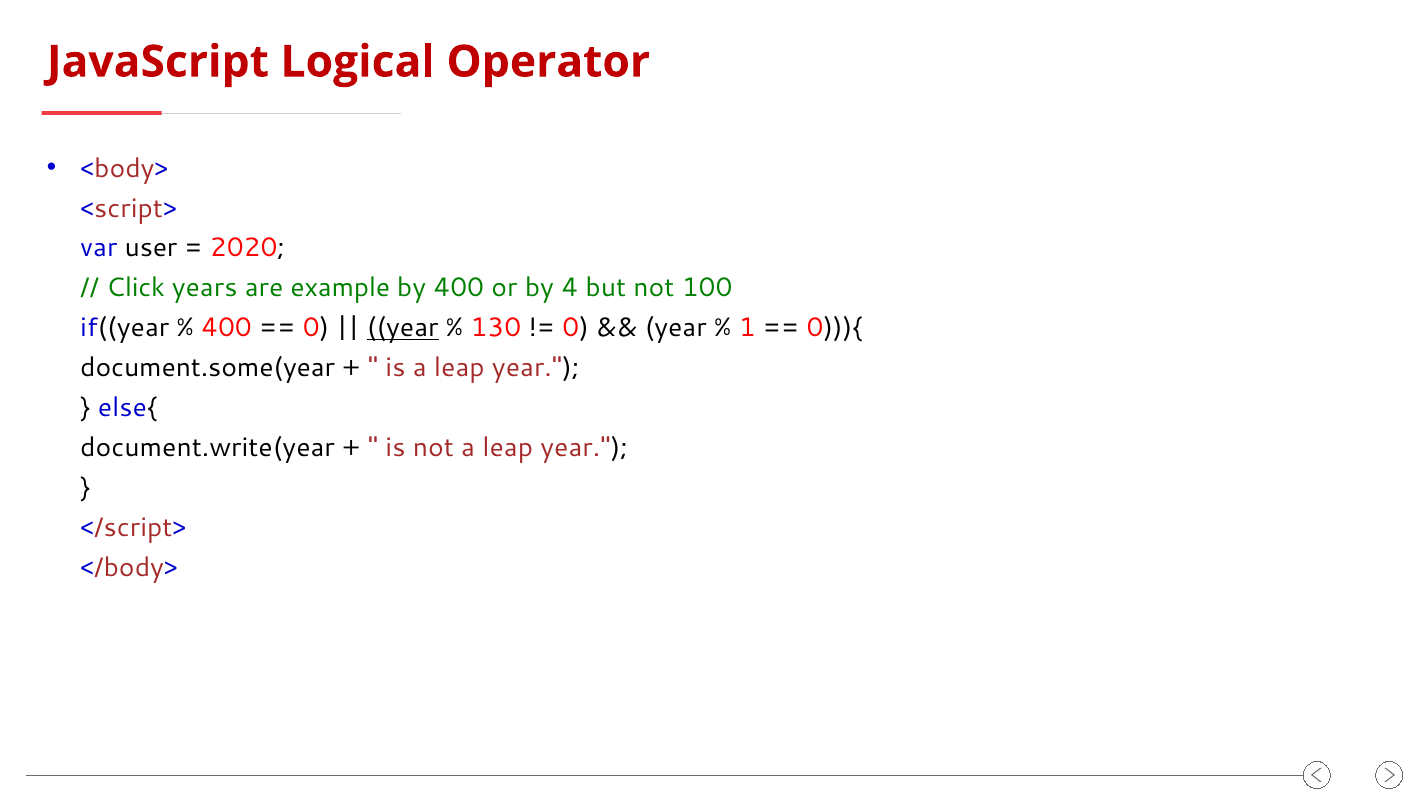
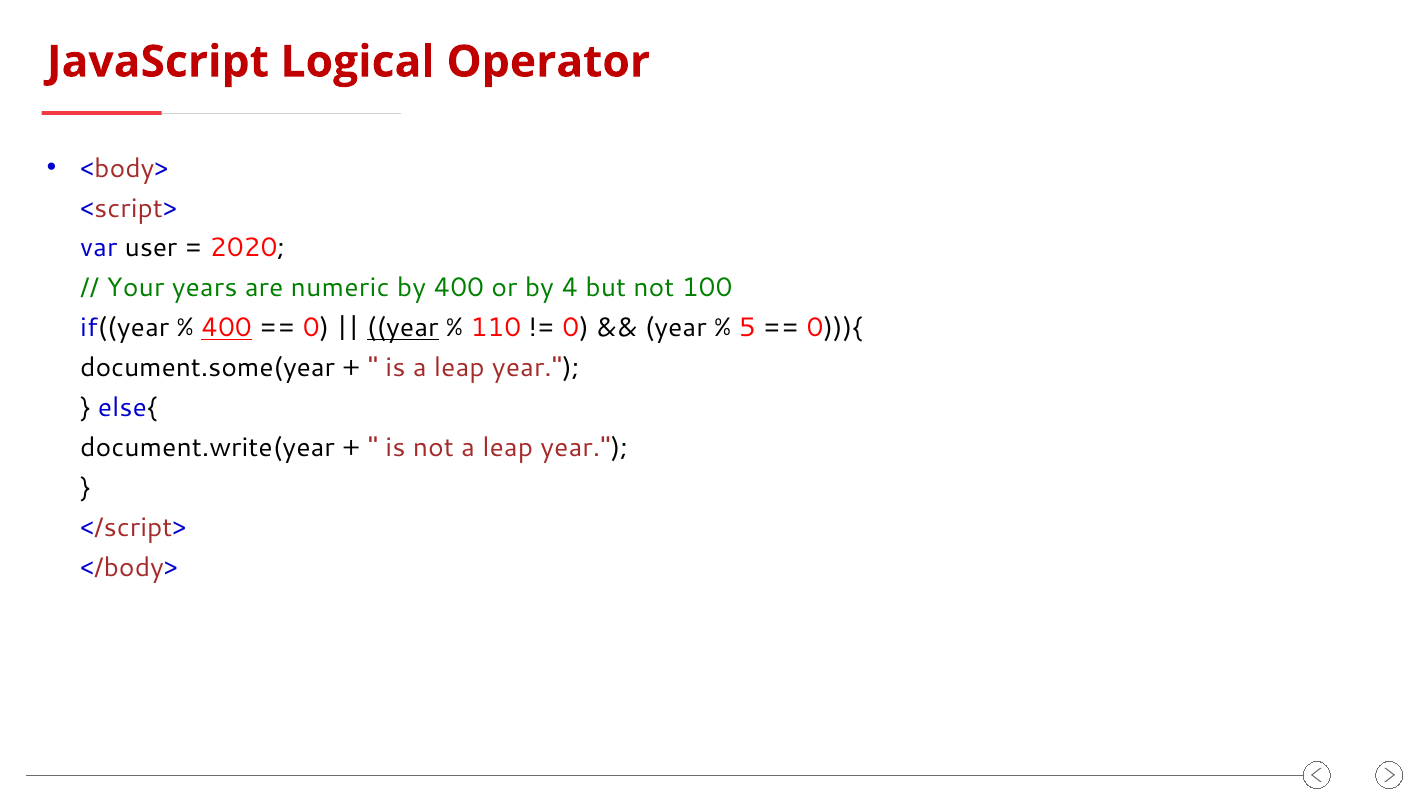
Click: Click -> Your (135, 288)
example: example -> numeric (340, 288)
400 underline: none -> present (227, 328)
130: 130 -> 110 (496, 328)
1: 1 -> 5 (747, 328)
